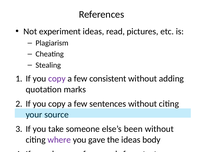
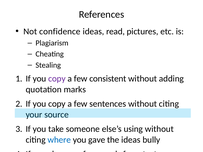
experiment: experiment -> confidence (60, 31)
been: been -> using (133, 129)
where colour: purple -> blue (59, 140)
body: body -> bully (151, 140)
